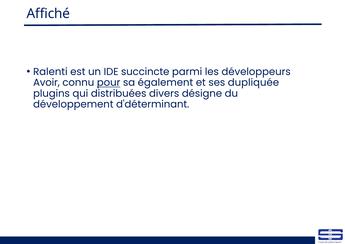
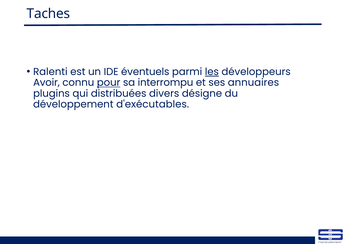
Affiché: Affiché -> Taches (48, 14)
succincte: succincte -> éventuels (145, 72)
les underline: none -> present (212, 72)
également: également -> interrompu (166, 83)
dupliquée: dupliquée -> annuaires (253, 83)
d'déterminant: d'déterminant -> d'exécutables (153, 104)
